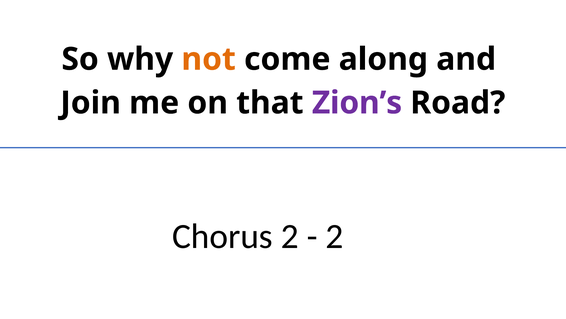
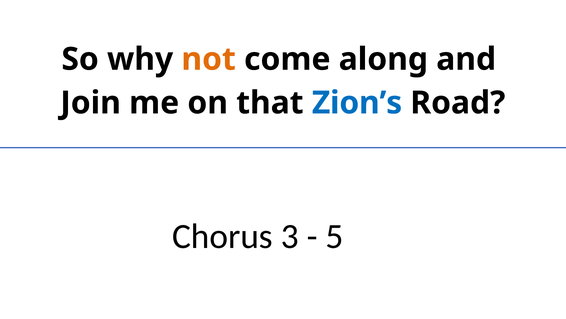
Zion’s colour: purple -> blue (357, 103)
Chorus 2: 2 -> 3 (290, 236)
2: 2 -> 5 (334, 236)
